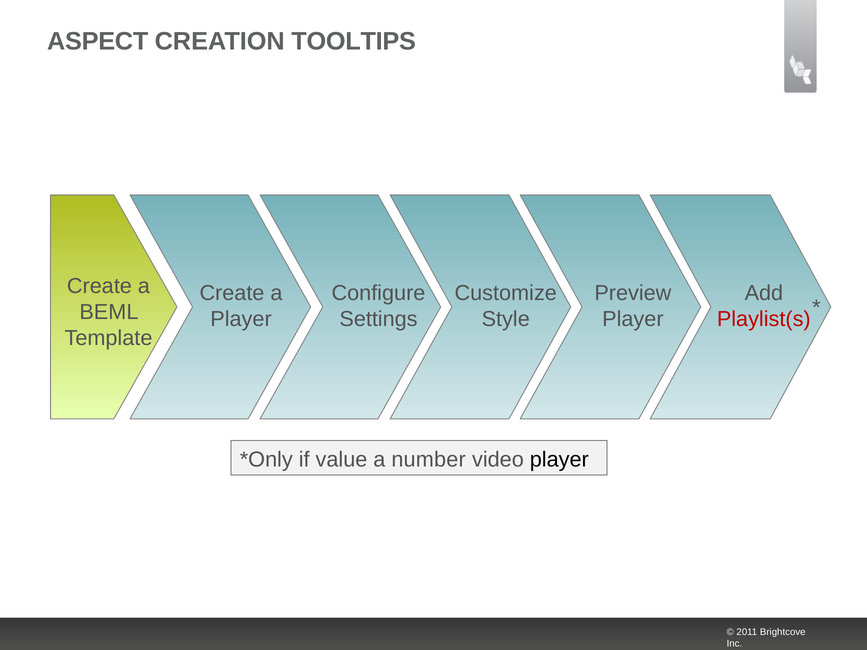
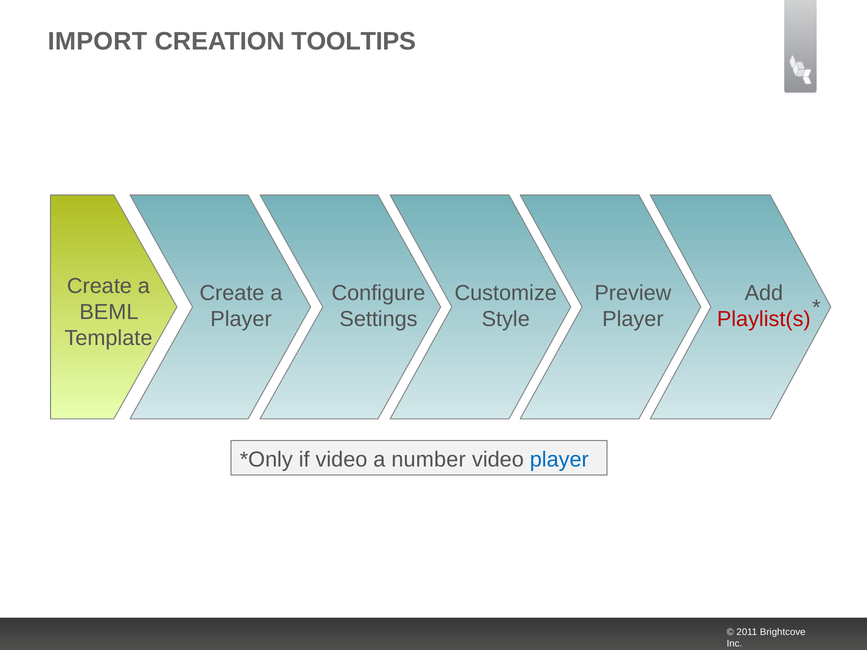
ASPECT: ASPECT -> IMPORT (97, 41)
if value: value -> video (341, 460)
player colour: black -> blue (559, 460)
